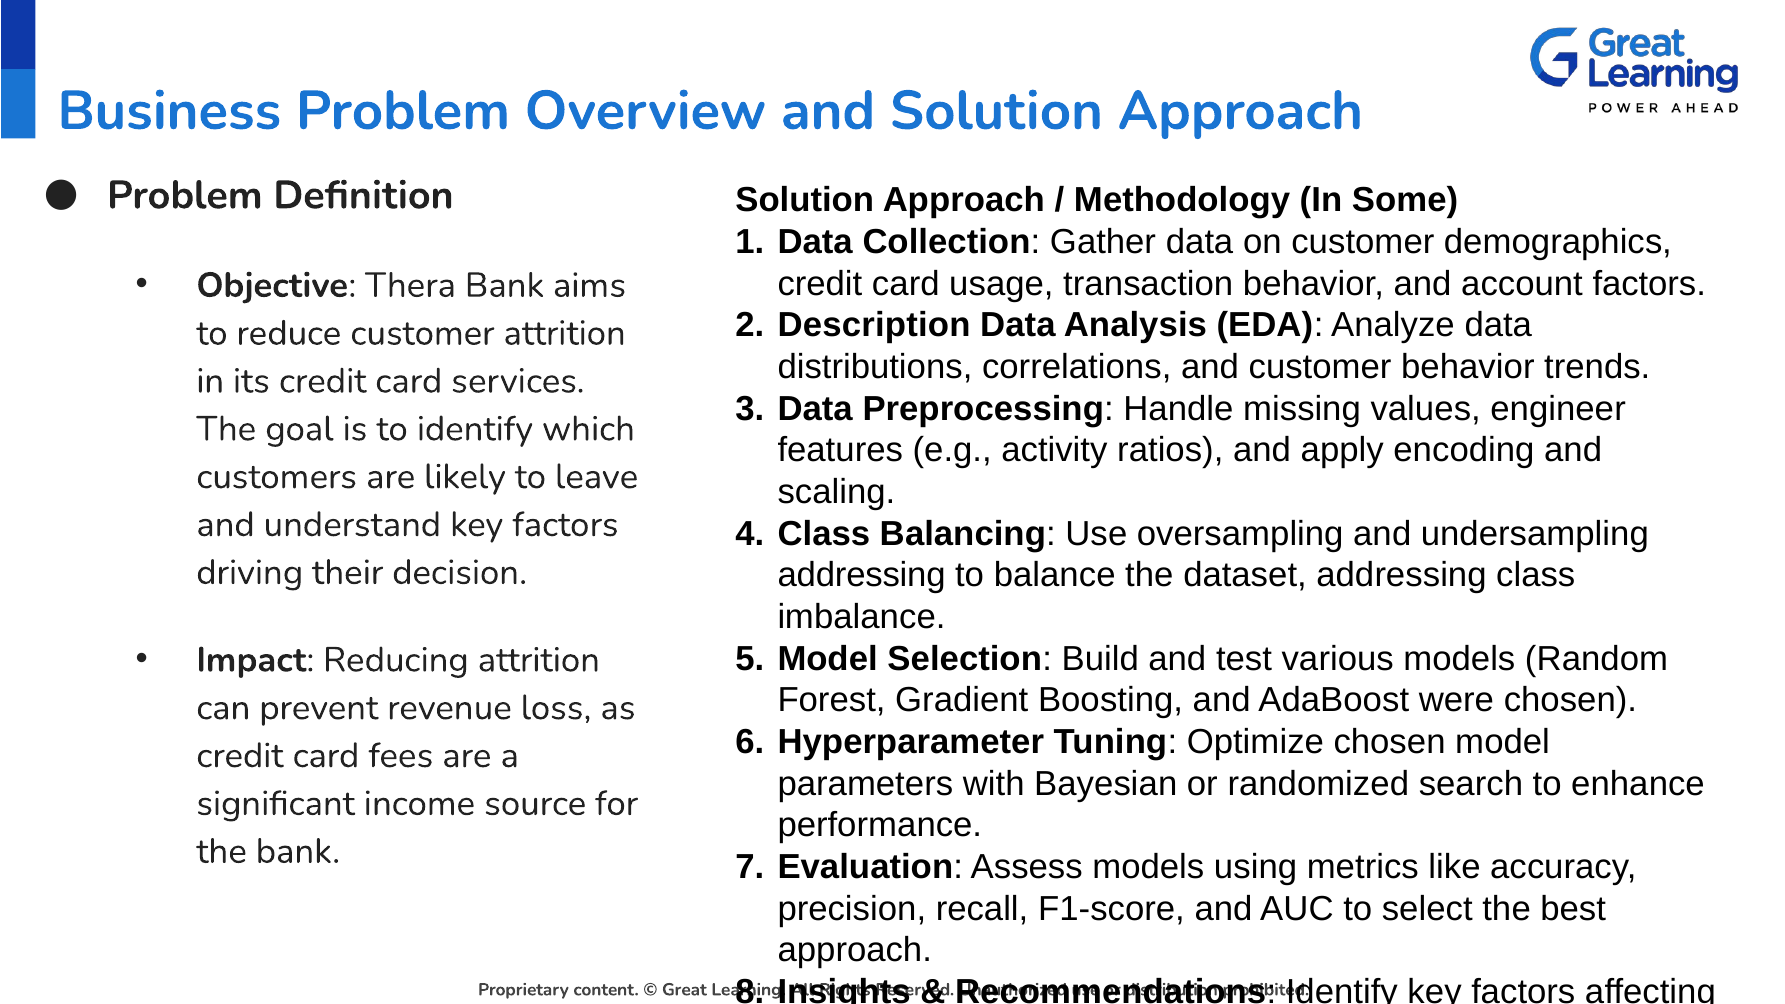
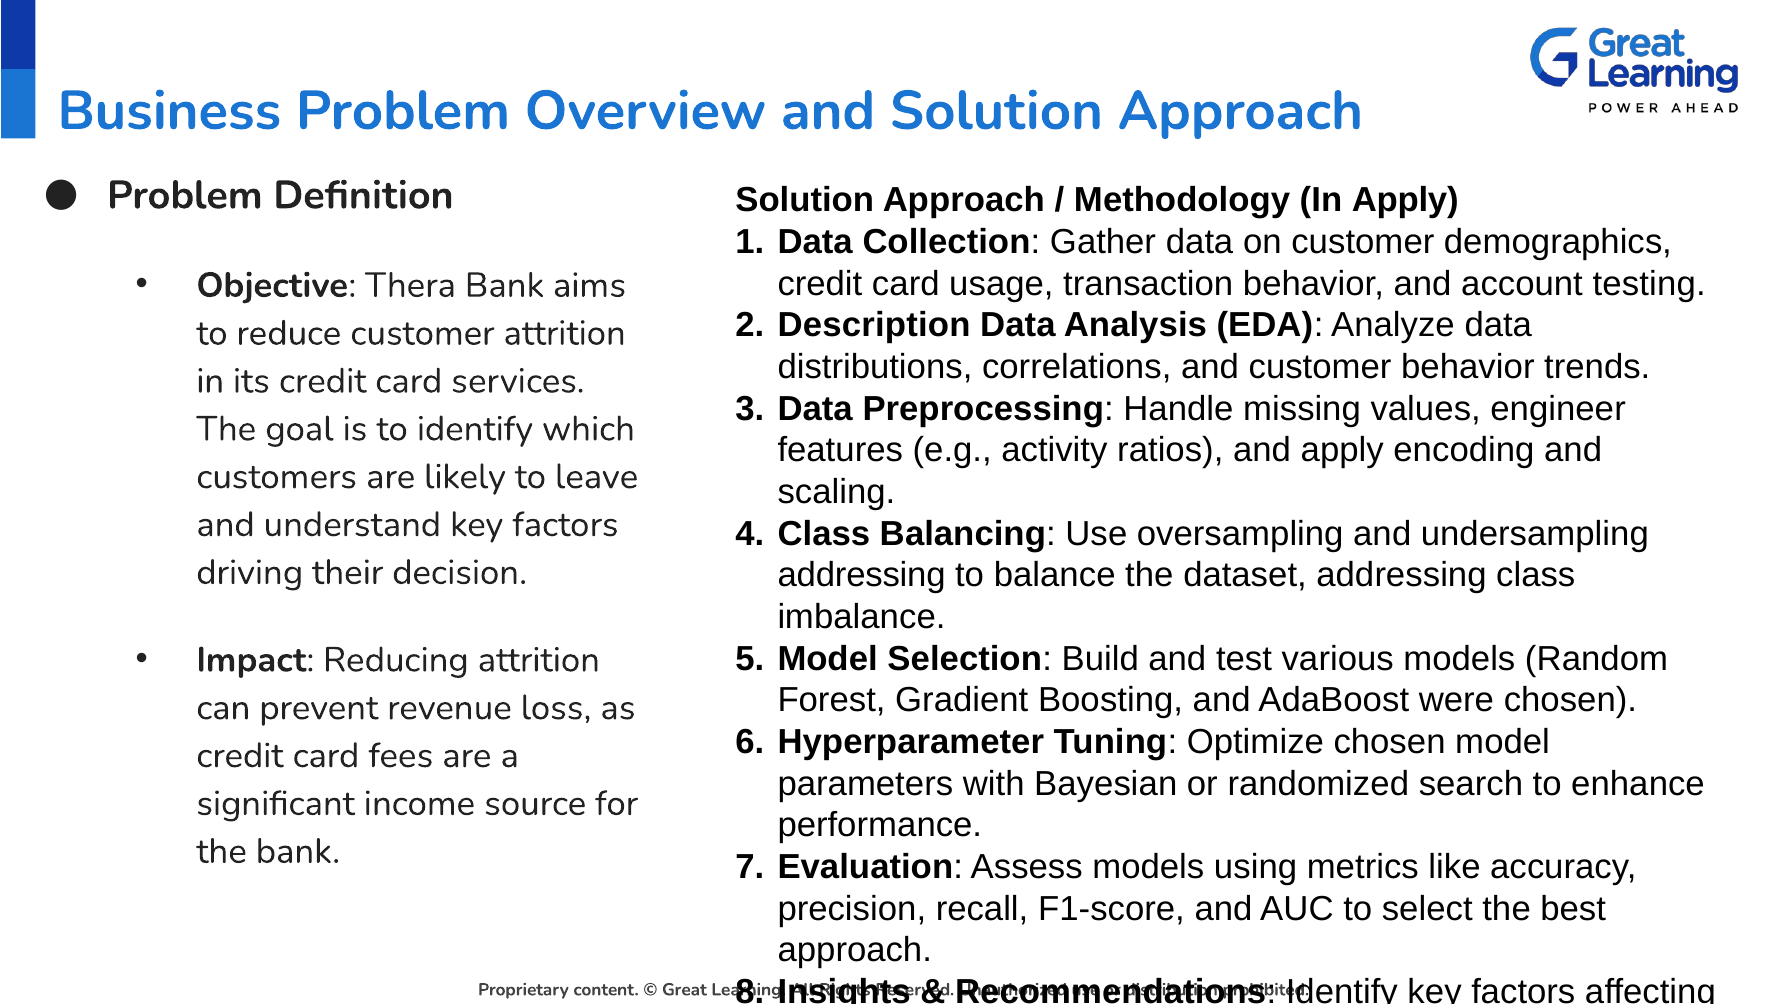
In Some: Some -> Apply (1405, 200)
account factors: factors -> testing (1649, 284)
